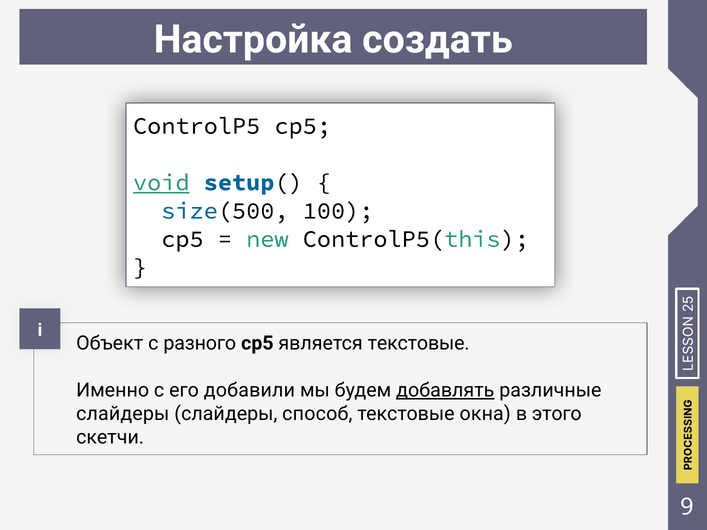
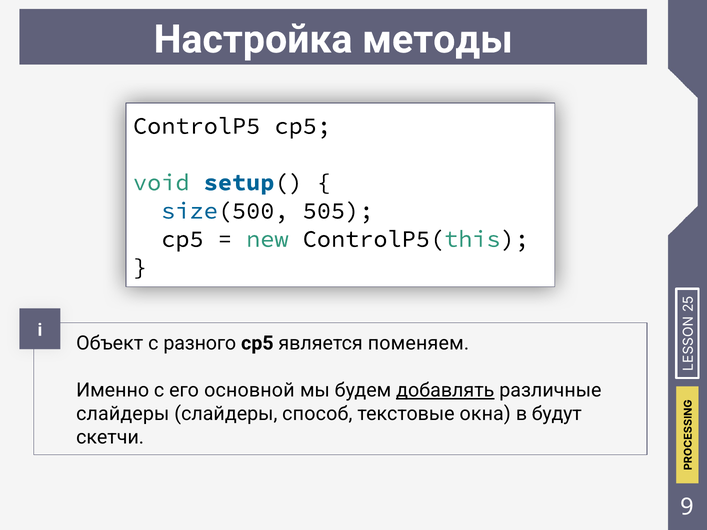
создать: создать -> методы (437, 40)
void underline: present -> none (161, 183)
100: 100 -> 505 (338, 211)
является текстовые: текстовые -> поменяем (418, 343)
добавили: добавили -> основной (249, 390)
этого: этого -> будут (557, 414)
